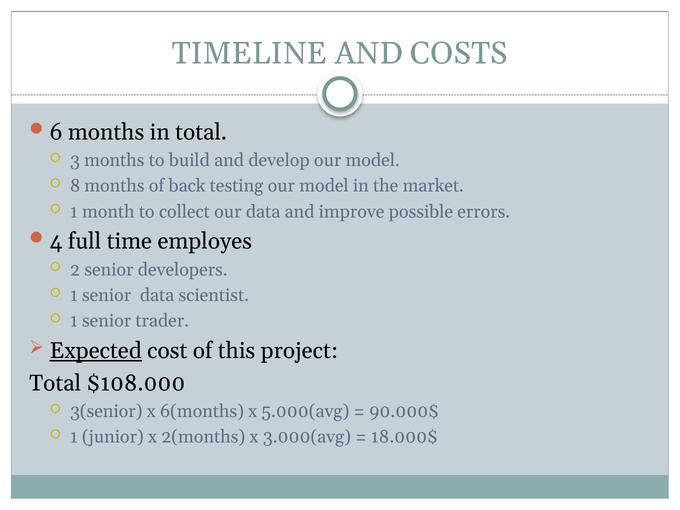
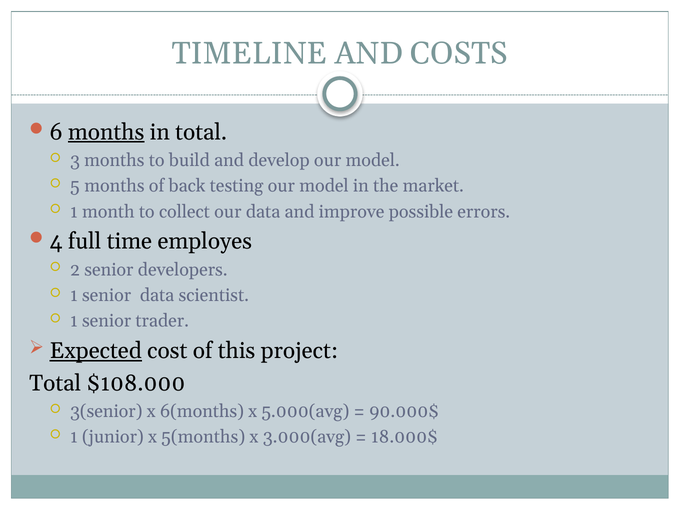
months underline: none -> present (106, 132)
8: 8 -> 5 (75, 186)
2(months: 2(months -> 5(months (203, 437)
